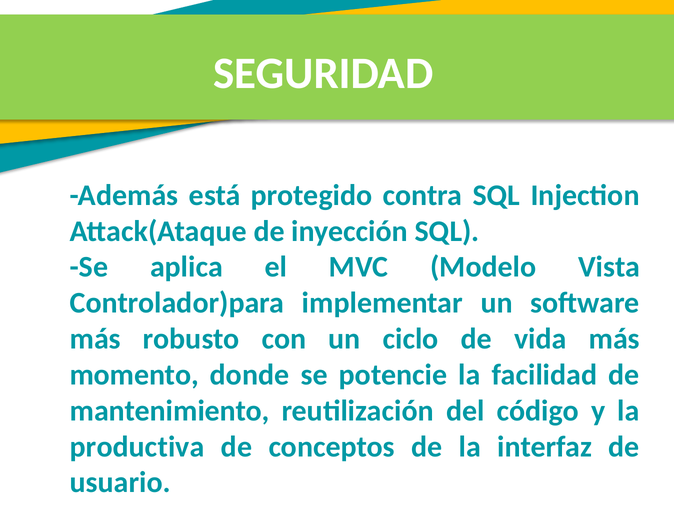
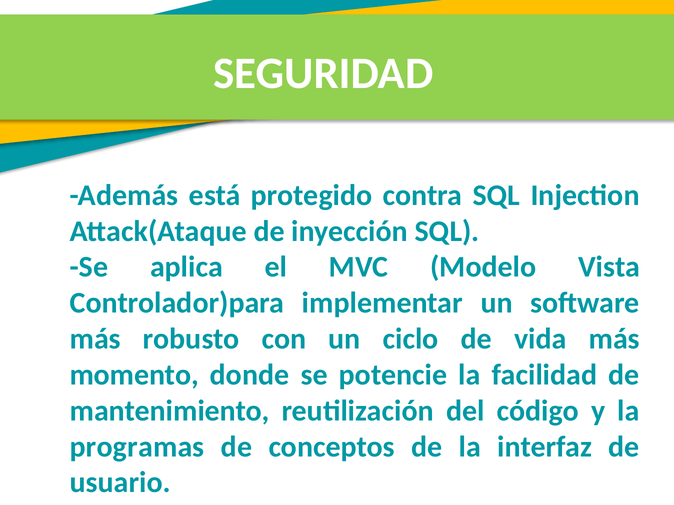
productiva: productiva -> programas (137, 447)
